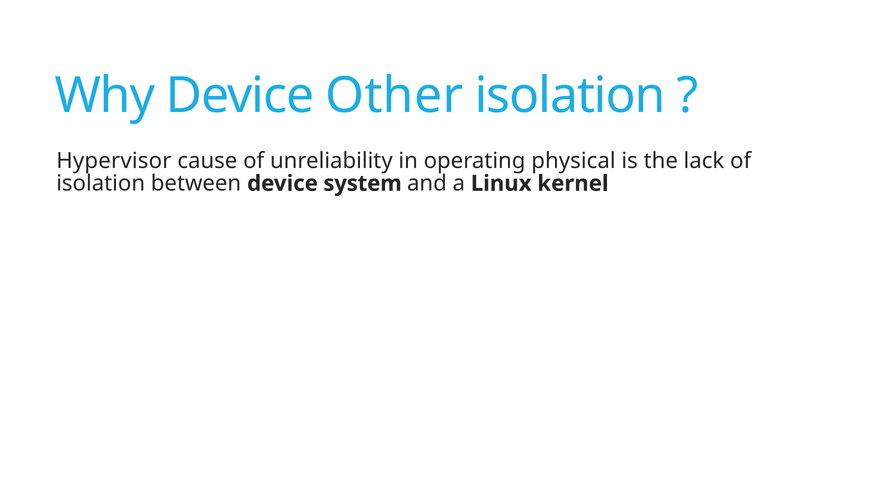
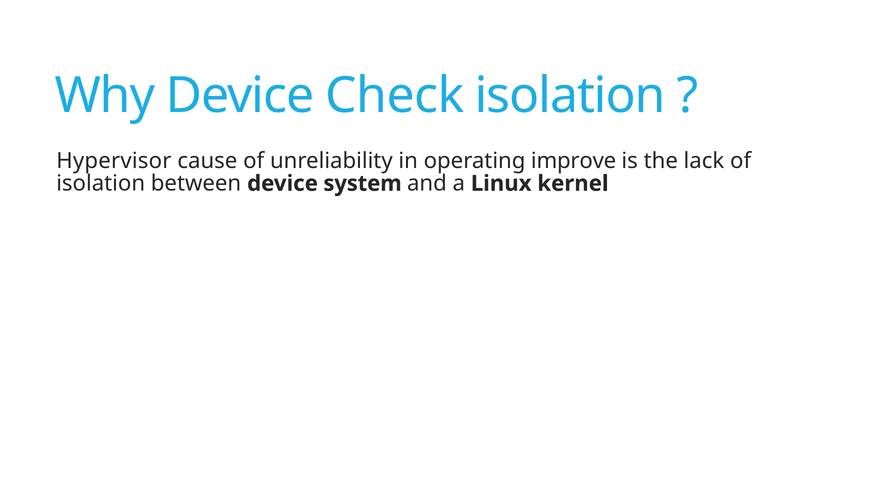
Other: Other -> Check (395, 96)
physical: physical -> improve (574, 161)
